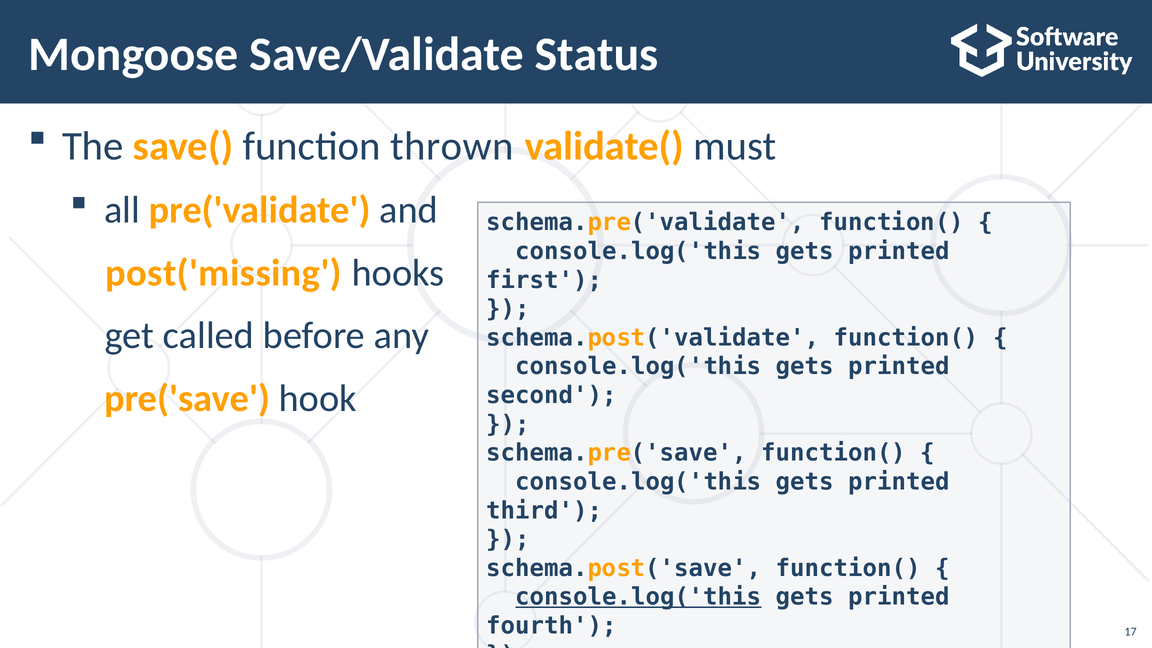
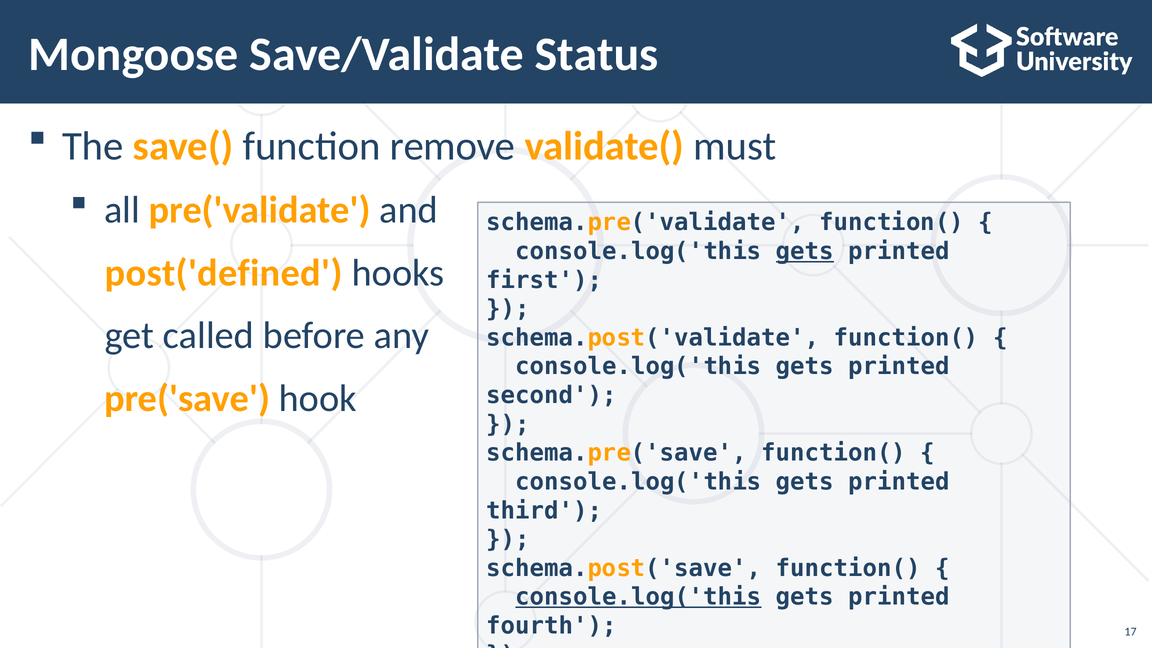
thrown: thrown -> remove (452, 146)
gets underline: none -> present (805, 251)
post('missing: post('missing -> post('defined (224, 273)
